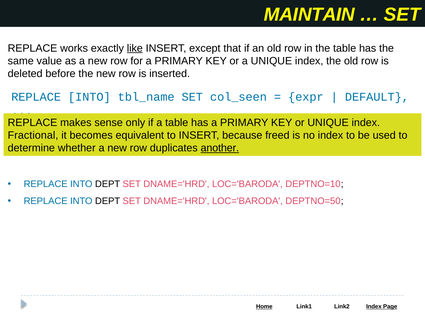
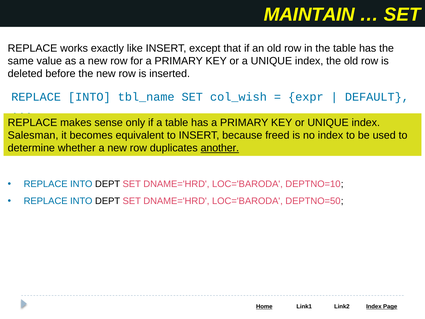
like underline: present -> none (135, 48)
col_seen: col_seen -> col_wish (238, 97)
Fractional: Fractional -> Salesman (33, 135)
